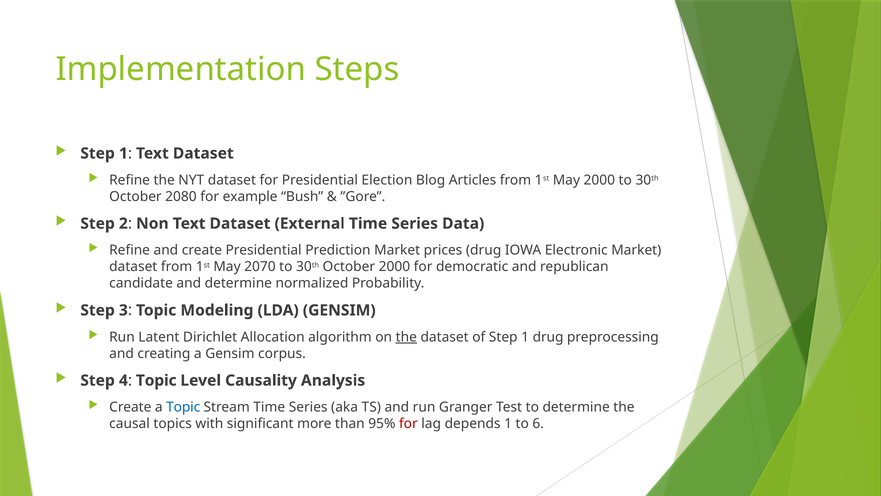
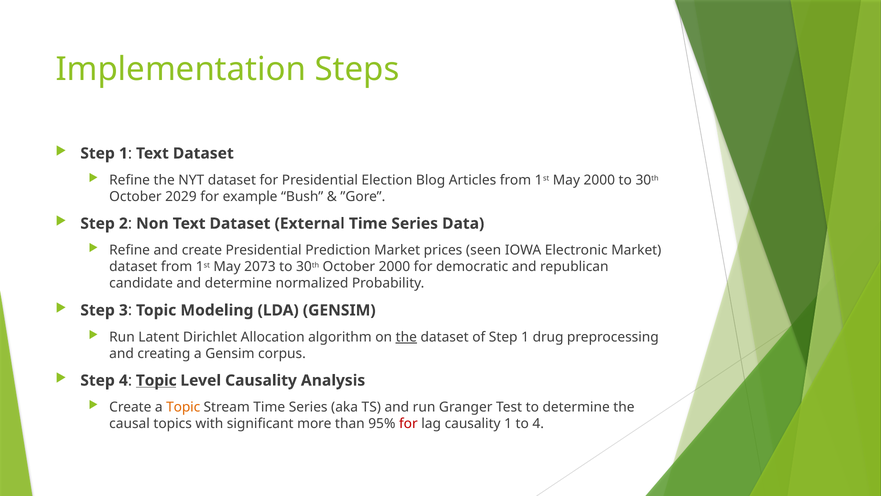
2080: 2080 -> 2029 (181, 196)
prices drug: drug -> seen (484, 250)
2070: 2070 -> 2073 (260, 267)
Topic underline: none -> present (156, 380)
Topic colour: blue -> orange (183, 407)
lag depends: depends -> causality (473, 423)
to 6: 6 -> 4 (538, 423)
